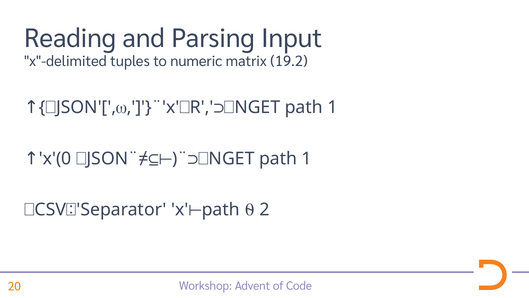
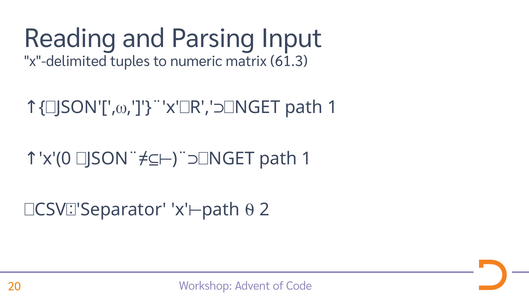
19.2: 19.2 -> 61.3 (289, 61)
